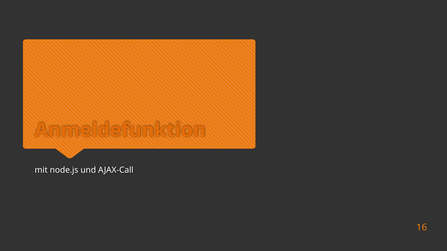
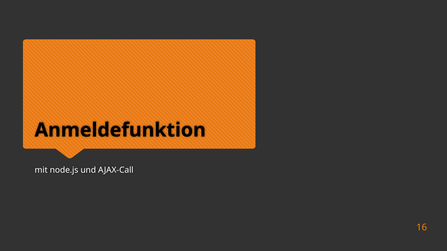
Anmeldefunktion colour: orange -> black (120, 130)
